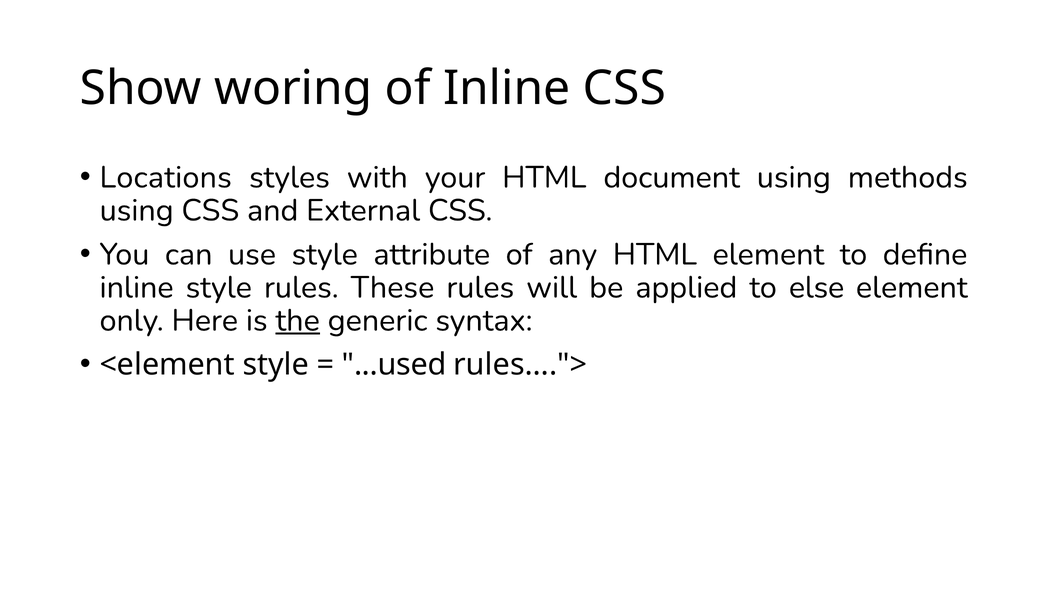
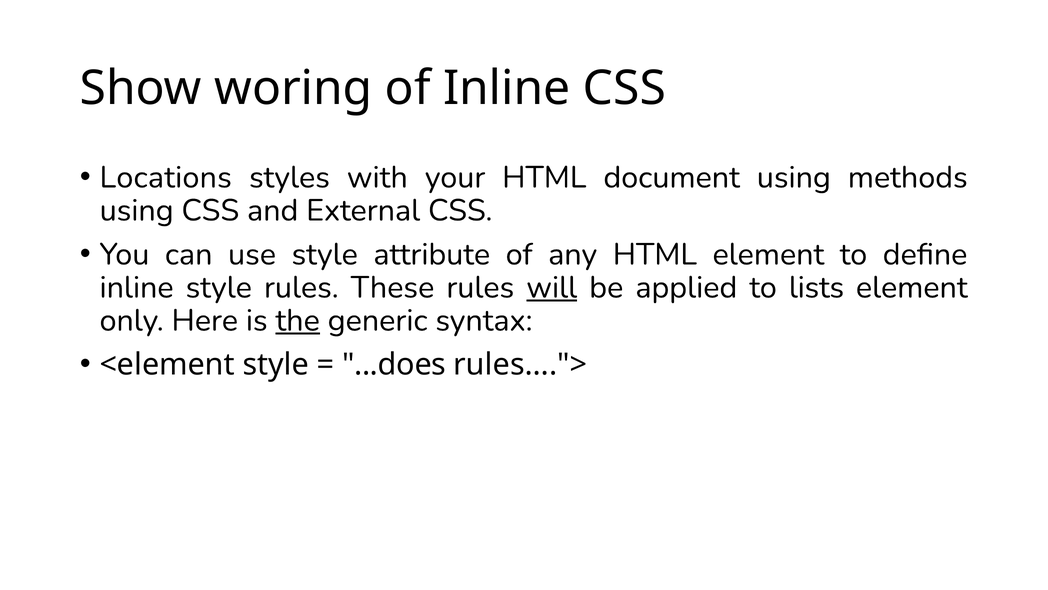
will underline: none -> present (552, 287)
else: else -> lists (817, 287)
...used: ...used -> ...does (394, 364)
